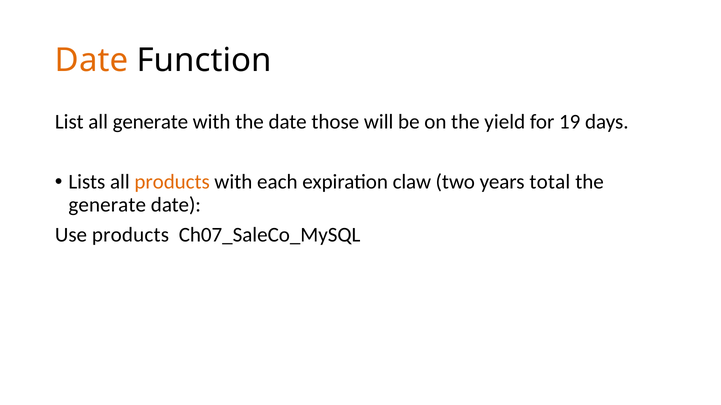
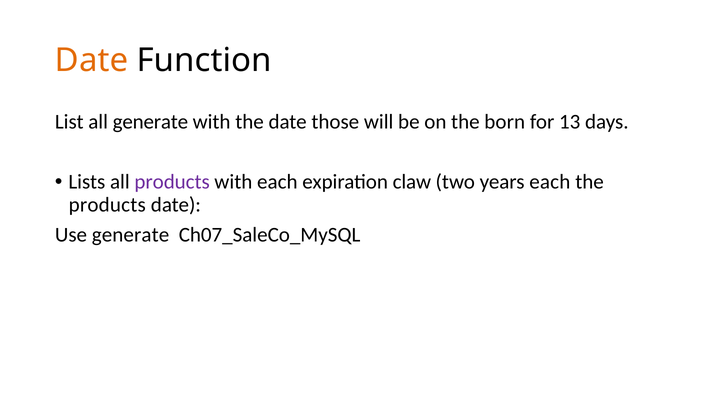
yield: yield -> born (505, 122)
19: 19 -> 13 (570, 122)
products colour: orange -> purple (172, 182)
years total: total -> each (550, 182)
generate: generate -> products (107, 205)
Use products: products -> generate (131, 235)
